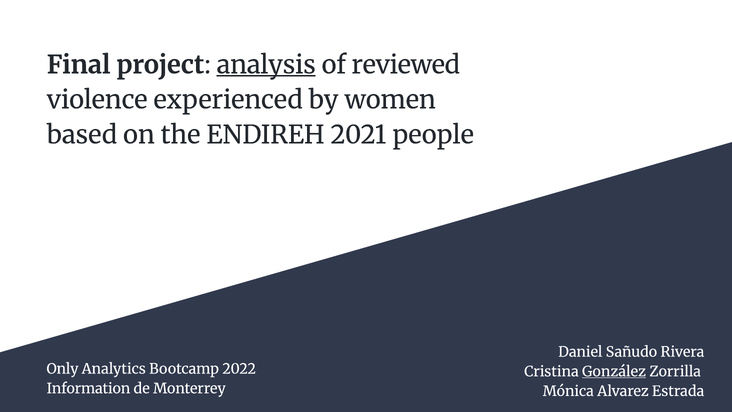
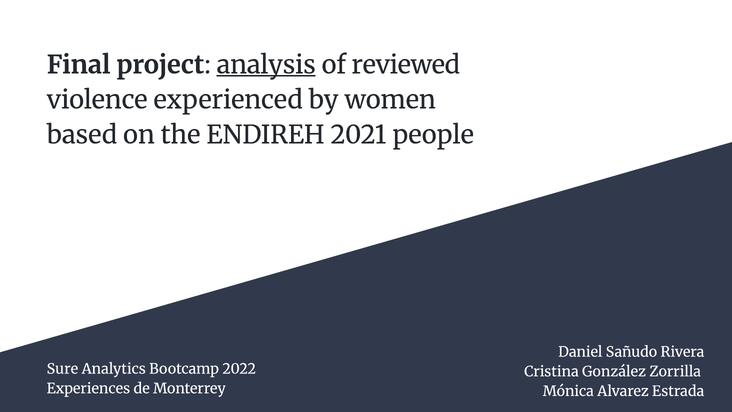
Only: Only -> Sure (62, 369)
González underline: present -> none (614, 371)
Information: Information -> Experiences (88, 388)
